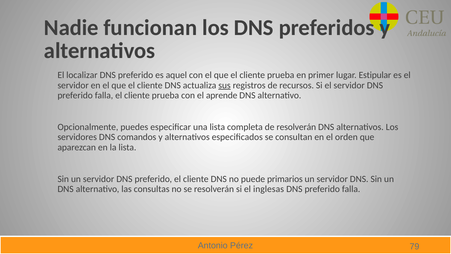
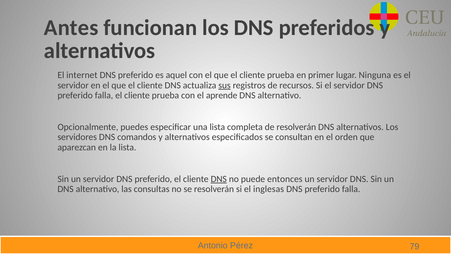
Nadie: Nadie -> Antes (71, 28)
localizar: localizar -> internet (82, 75)
Estipular: Estipular -> Ninguna (375, 75)
DNS underline: none -> present (219, 179)
primarios: primarios -> entonces (285, 179)
